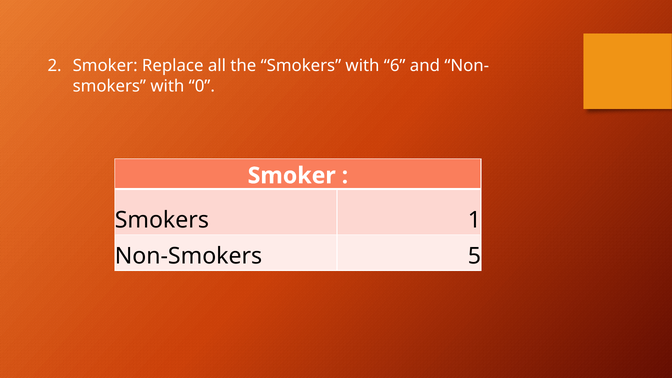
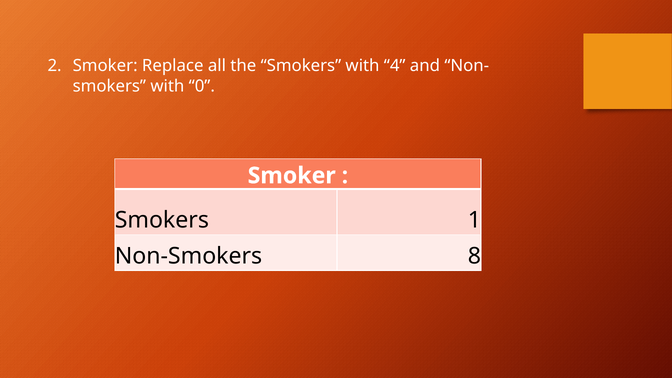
6: 6 -> 4 (395, 66)
5: 5 -> 8 (474, 256)
